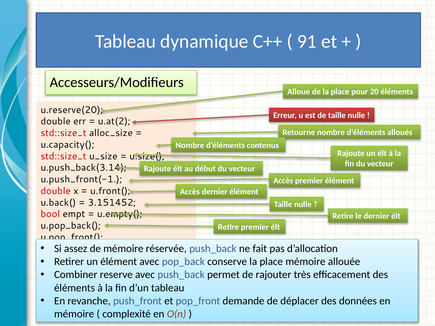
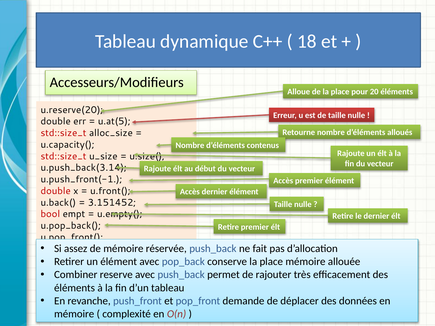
91: 91 -> 18 (307, 41)
u.at(2: u.at(2 -> u.at(5 (114, 122)
